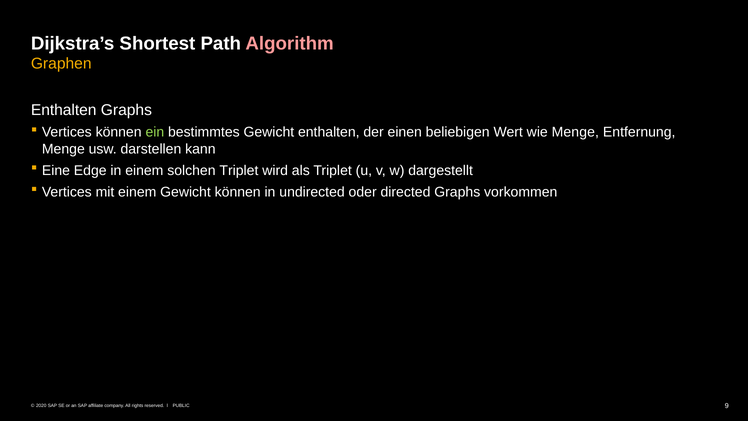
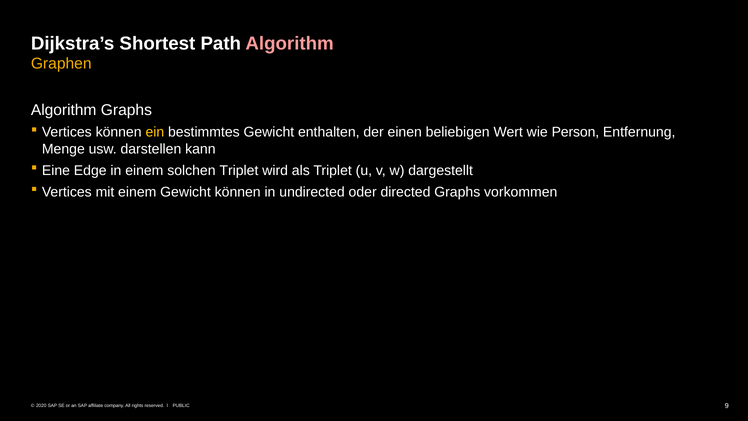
Enthalten: Enthalten -> Algorithm (64, 110)
ein colour: light green -> yellow (155, 132)
wie Menge: Menge -> Person (575, 132)
